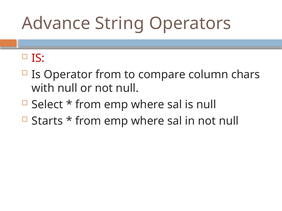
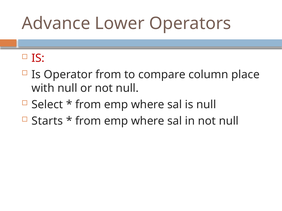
String: String -> Lower (120, 24)
chars: chars -> place (245, 75)
